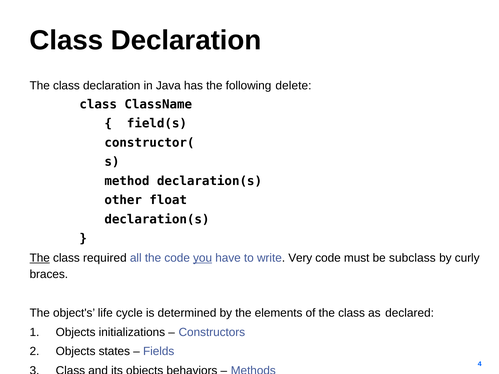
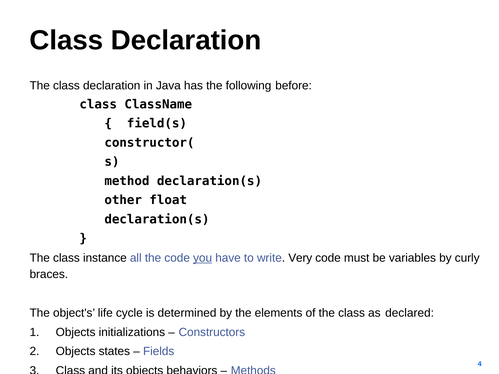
delete: delete -> before (294, 86)
The underline: present -> none (40, 258)
required: required -> instance (105, 258)
subclass: subclass -> variables (412, 258)
